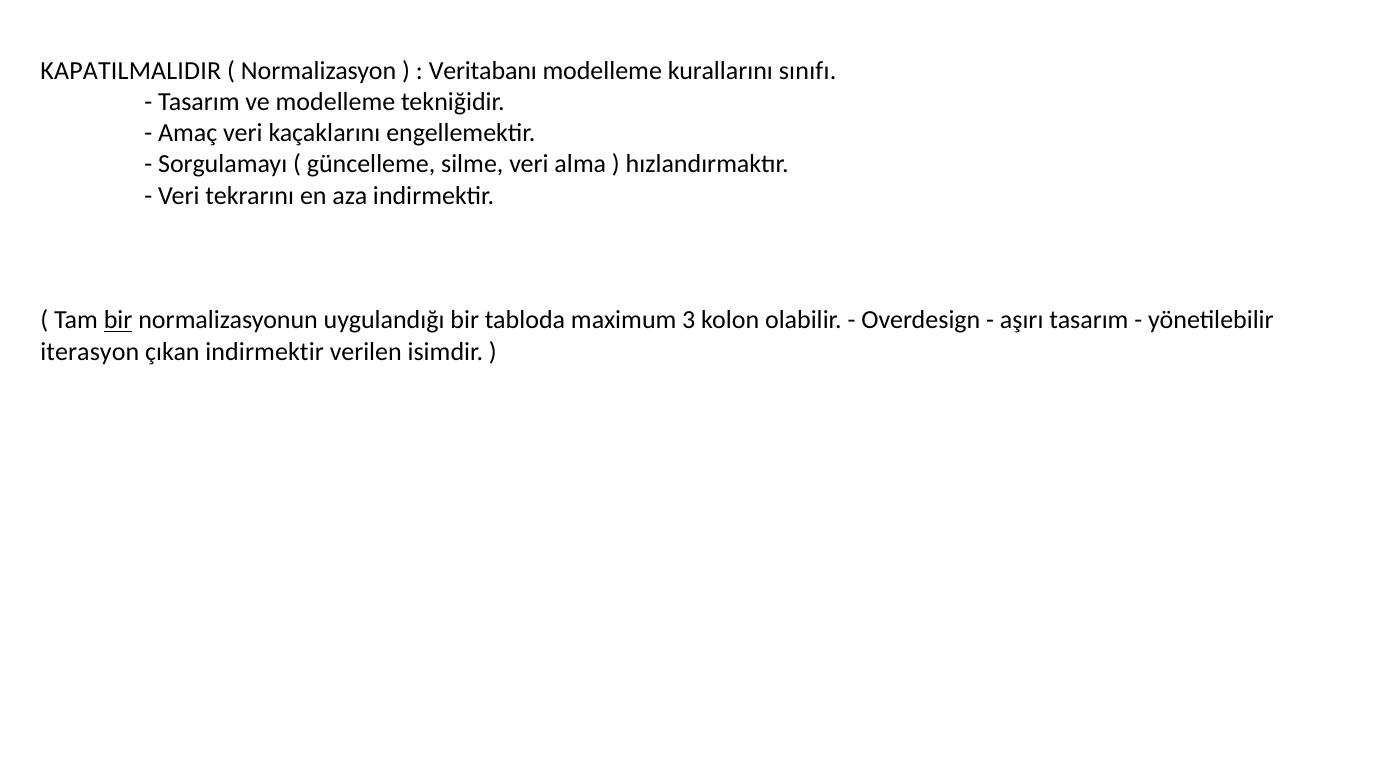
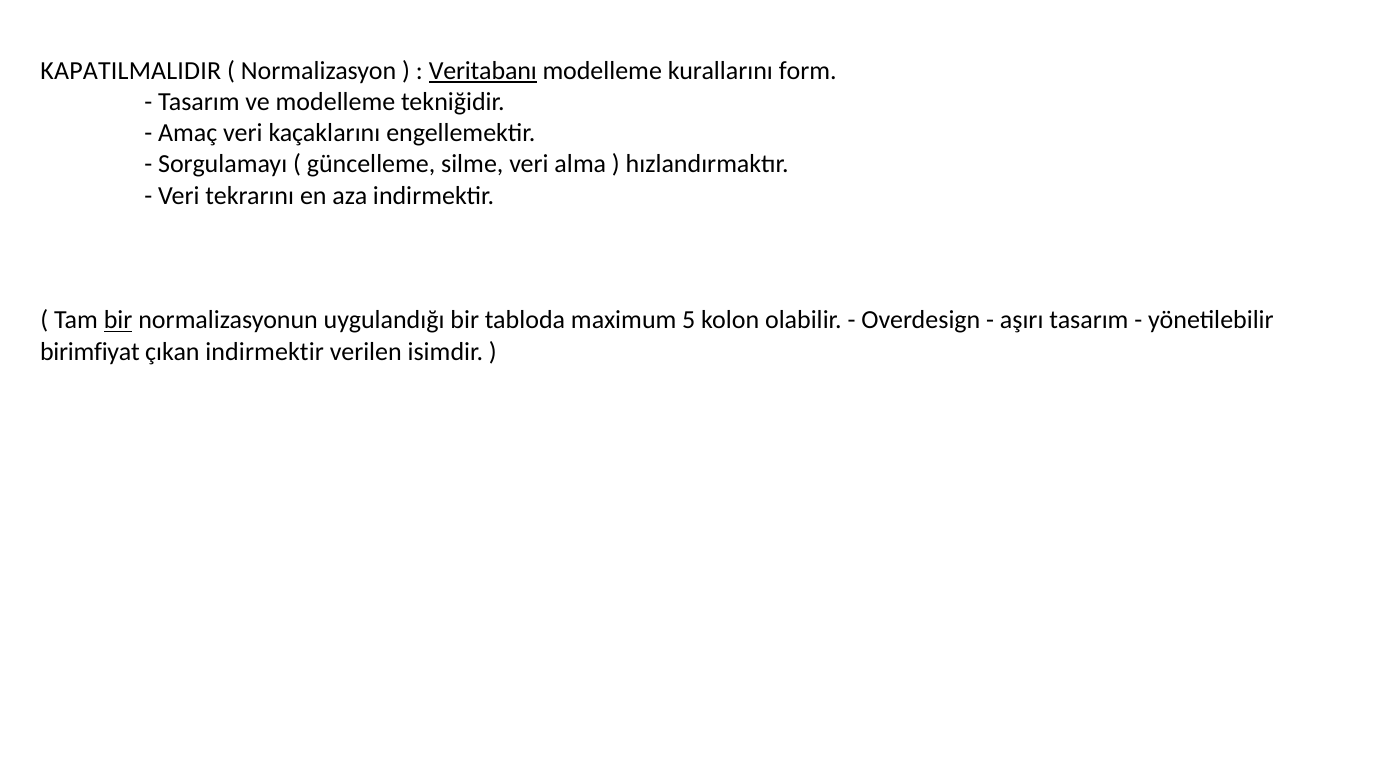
Veritabanı underline: none -> present (483, 71)
sınıfı: sınıfı -> form (808, 71)
3: 3 -> 5 (689, 320)
iterasyon: iterasyon -> birimfiyat (90, 352)
